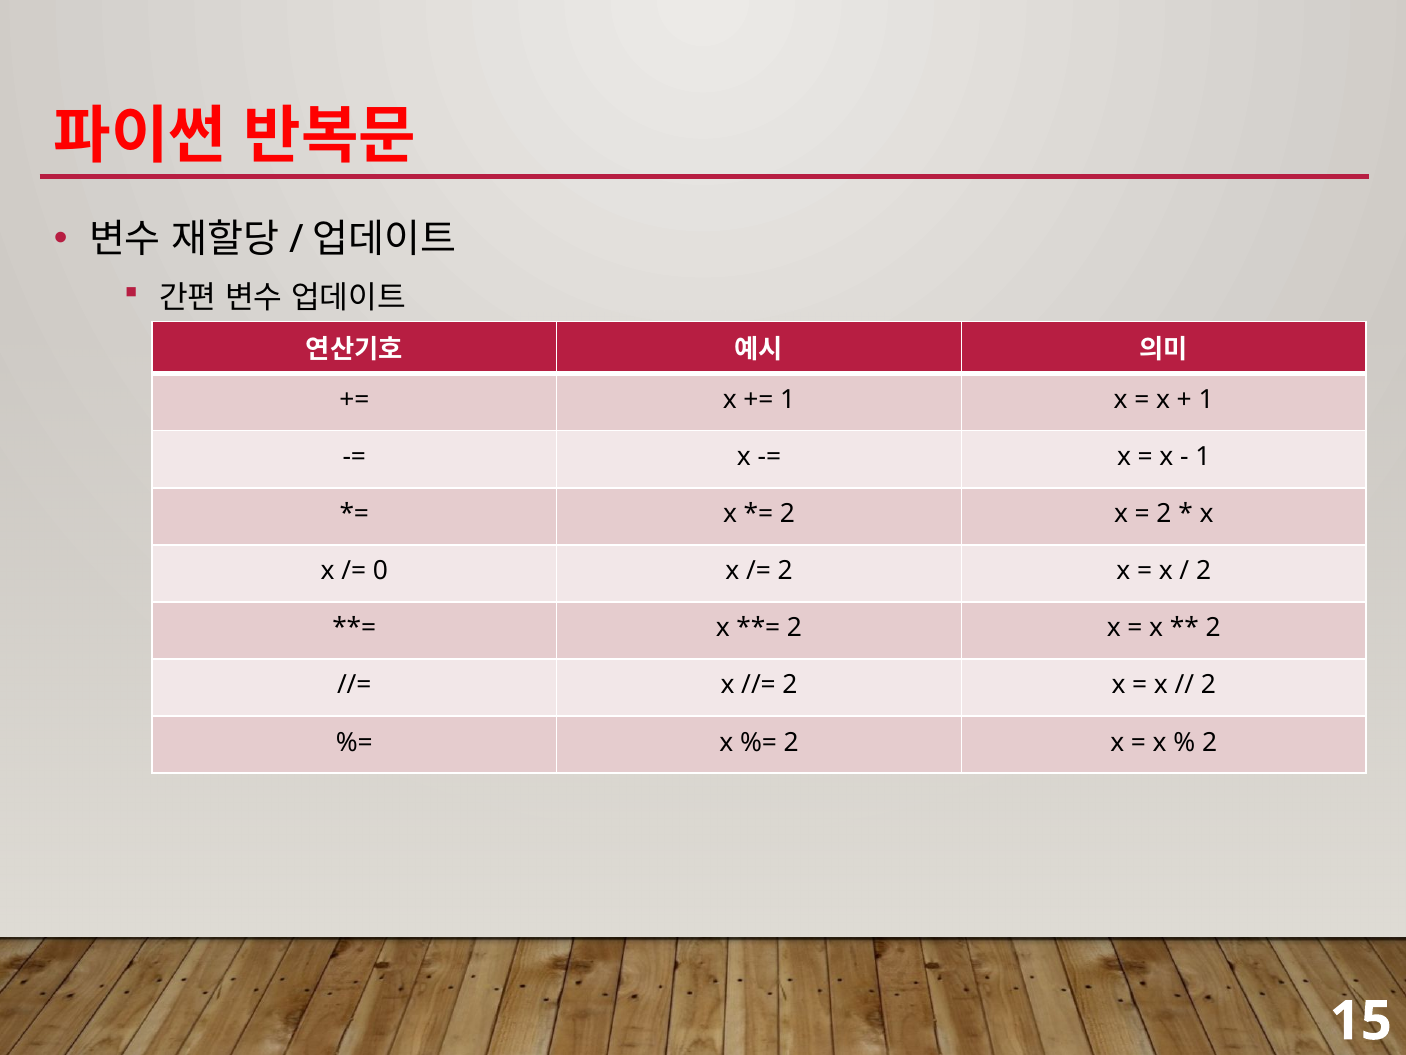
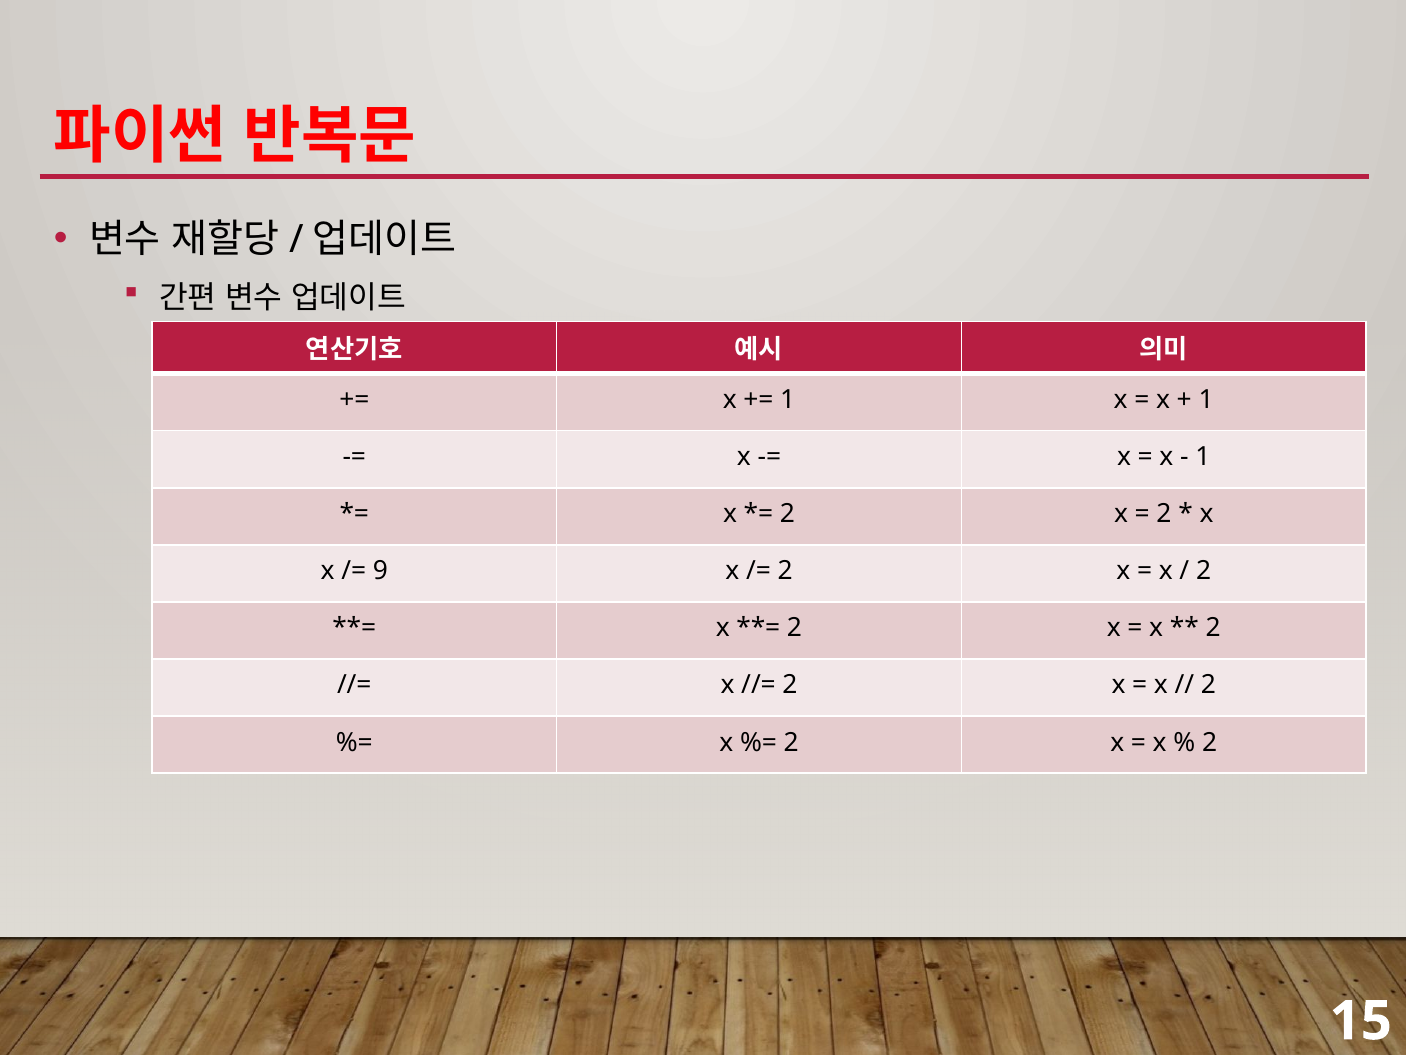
0: 0 -> 9 (380, 571)
